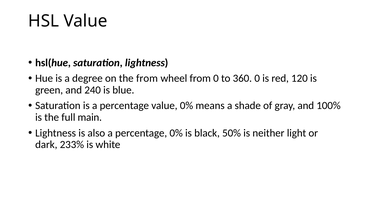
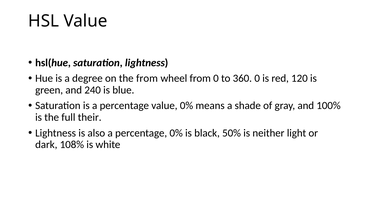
main: main -> their (90, 117)
233%: 233% -> 108% (72, 144)
